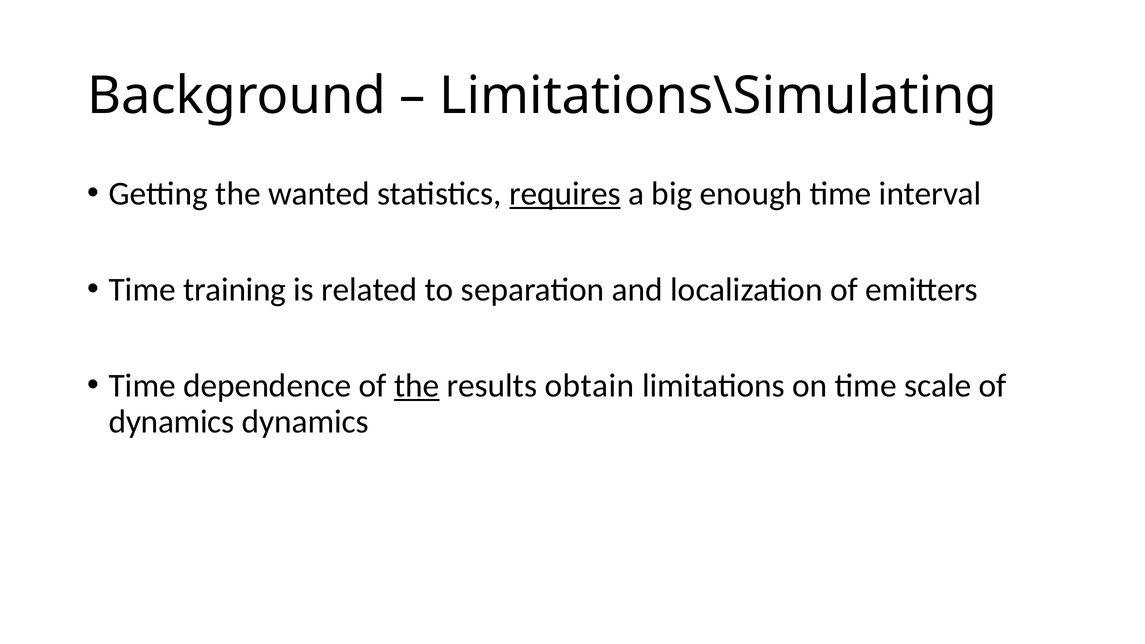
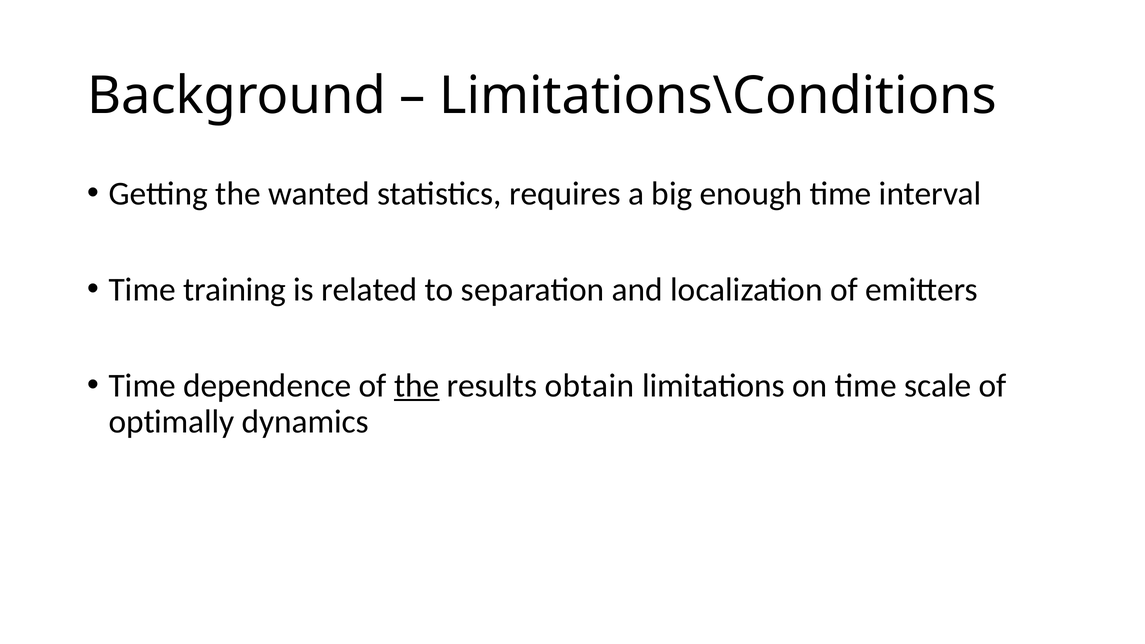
Limitations\Simulating: Limitations\Simulating -> Limitations\Conditions (718, 96)
requires underline: present -> none (565, 194)
dynamics: dynamics -> optimally (171, 422)
